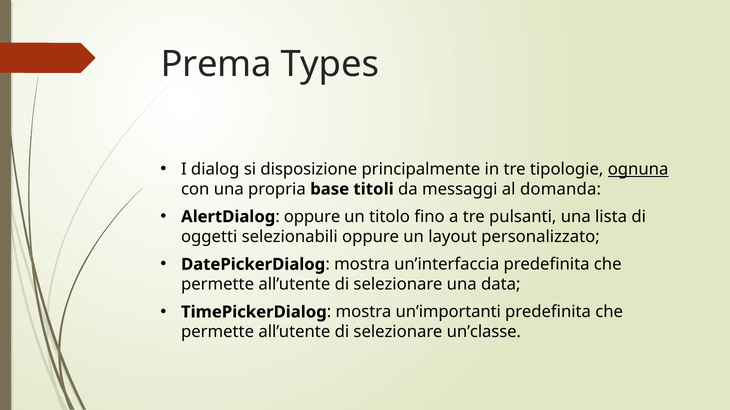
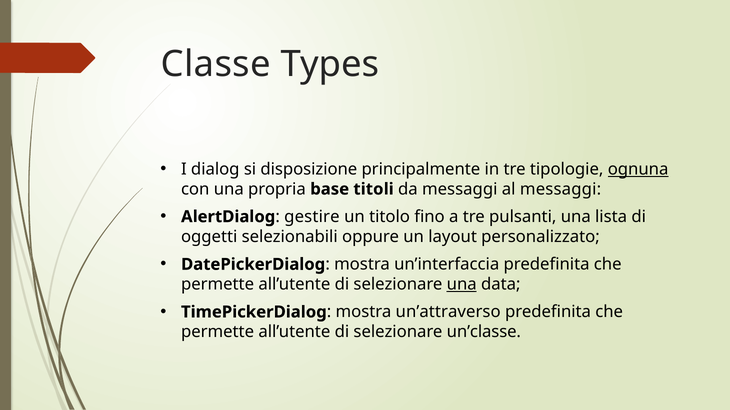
Prema: Prema -> Classe (216, 65)
al domanda: domanda -> messaggi (561, 189)
oppure: oppure -> gestire (312, 217)
una underline: none -> present (462, 285)
un’importanti: un’importanti -> un’attraverso (448, 312)
